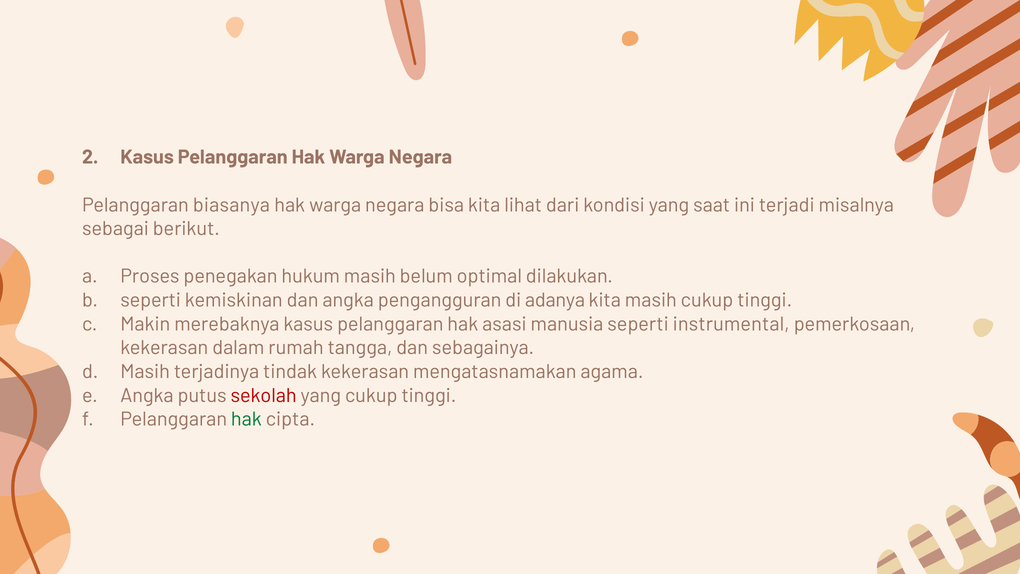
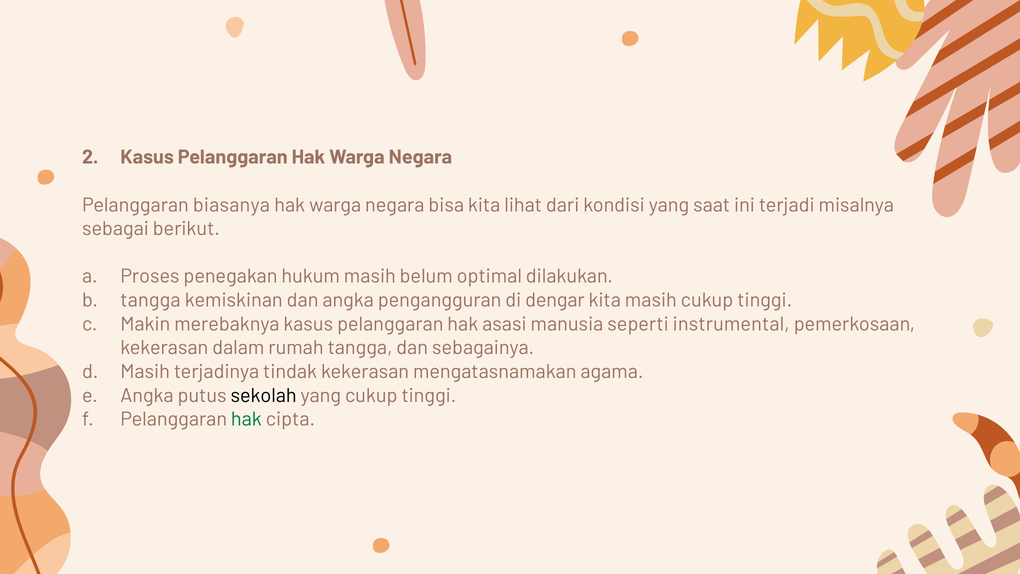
seperti: seperti -> tangga (150, 300)
adanya: adanya -> dengar (555, 300)
sekolah colour: red -> black (264, 395)
